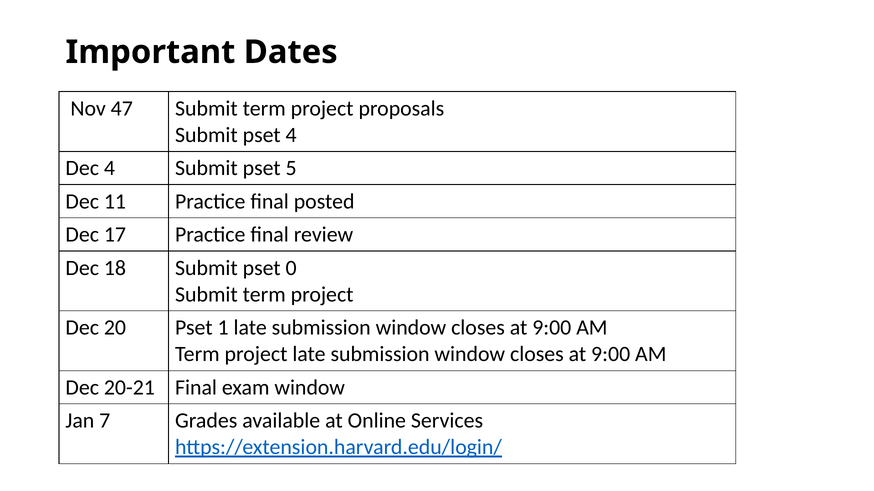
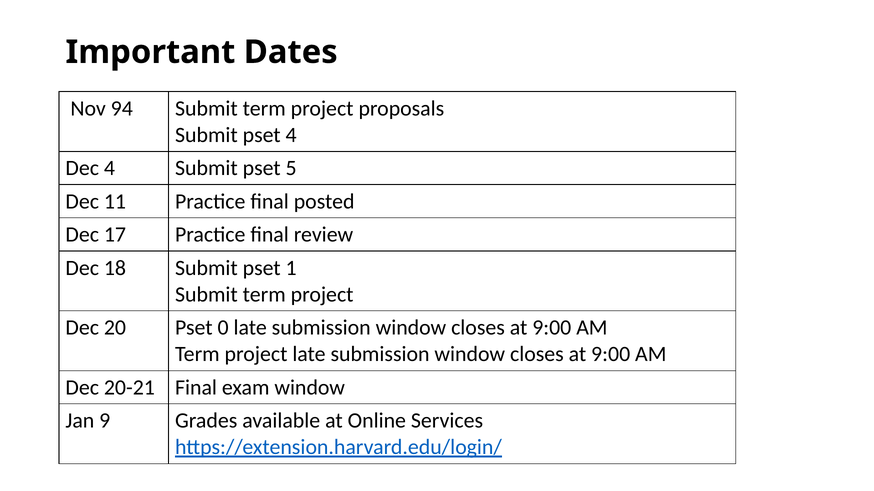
47: 47 -> 94 (122, 109)
0: 0 -> 1 (291, 268)
1: 1 -> 0 (223, 328)
7: 7 -> 9 (105, 421)
